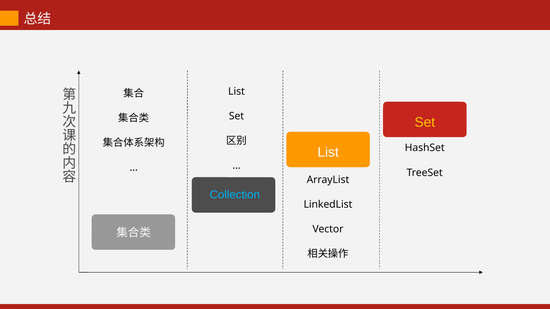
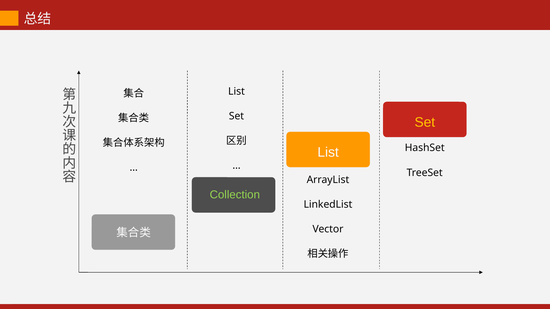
Collection colour: light blue -> light green (235, 195)
